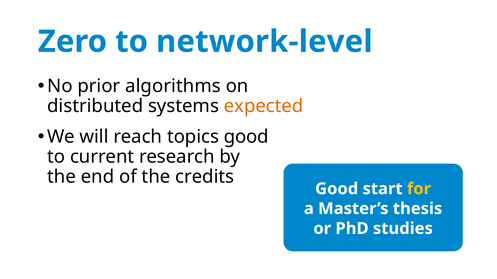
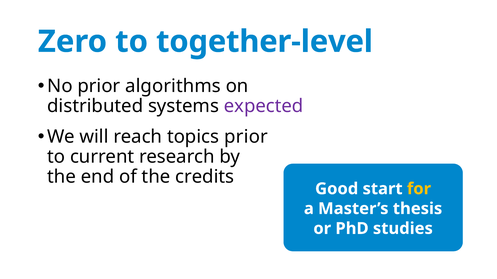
network-level: network-level -> together-level (265, 42)
expected colour: orange -> purple (264, 106)
topics good: good -> prior (246, 137)
